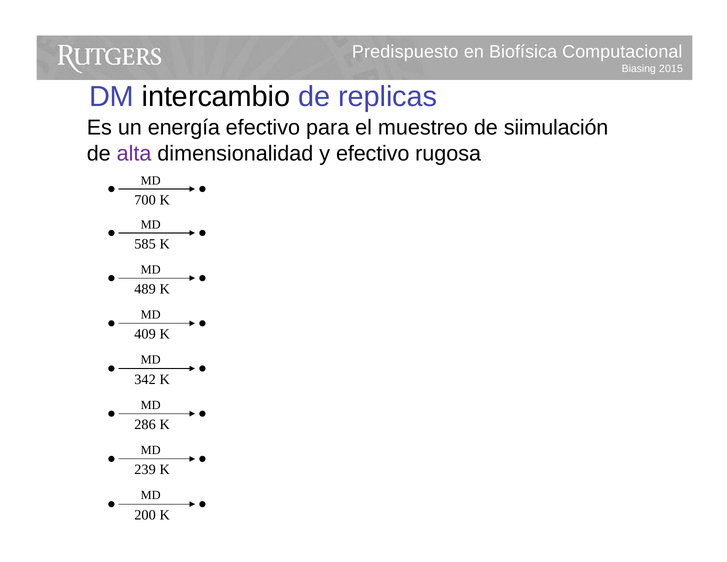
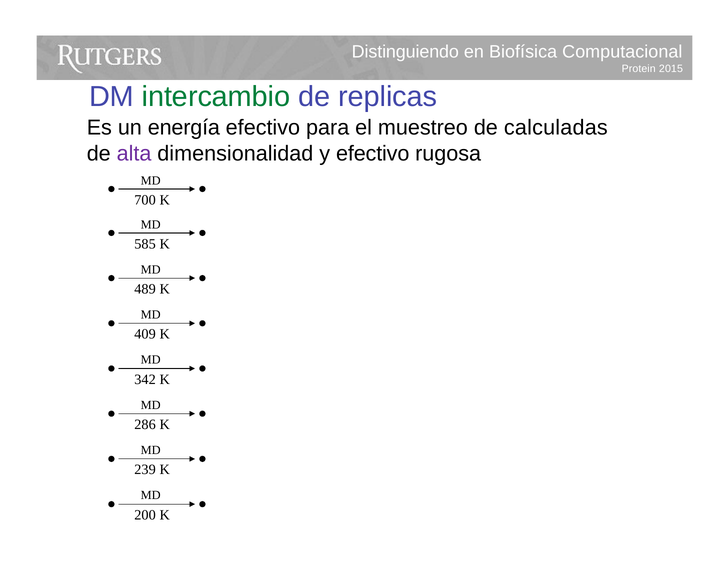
Predispuesto: Predispuesto -> Distinguiendo (405, 52)
Biasing: Biasing -> Protein (639, 69)
intercambio colour: black -> green (216, 97)
siimulación: siimulación -> calculadas (556, 127)
